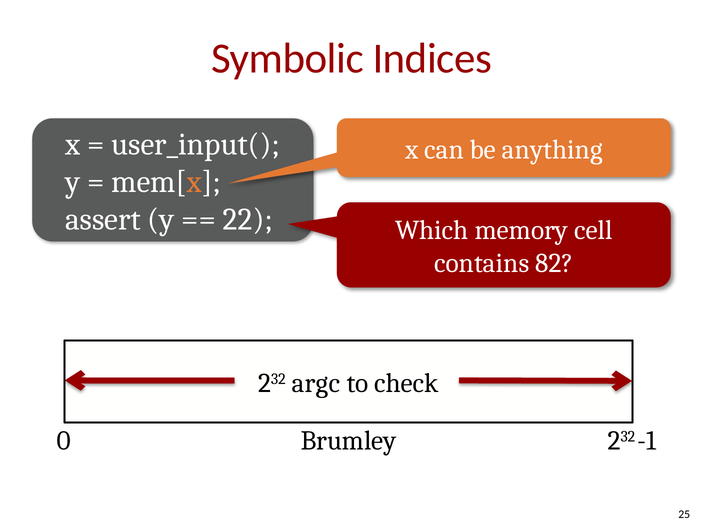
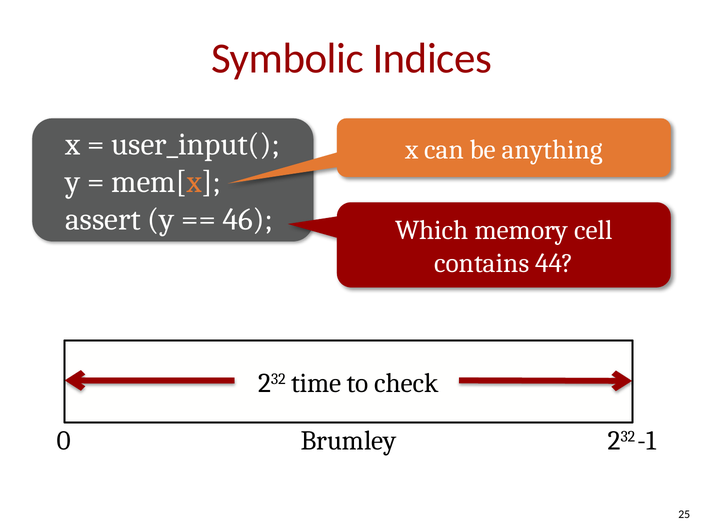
22: 22 -> 46 (248, 219)
82: 82 -> 44 (554, 263)
argc: argc -> time (316, 383)
